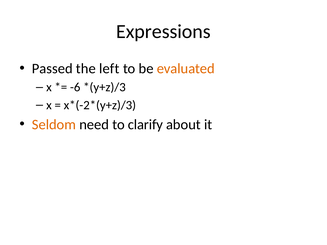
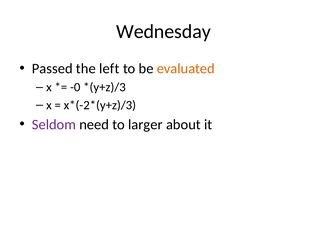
Expressions: Expressions -> Wednesday (163, 32)
-6: -6 -> -0 (75, 87)
Seldom colour: orange -> purple (54, 125)
clarify: clarify -> larger (145, 125)
